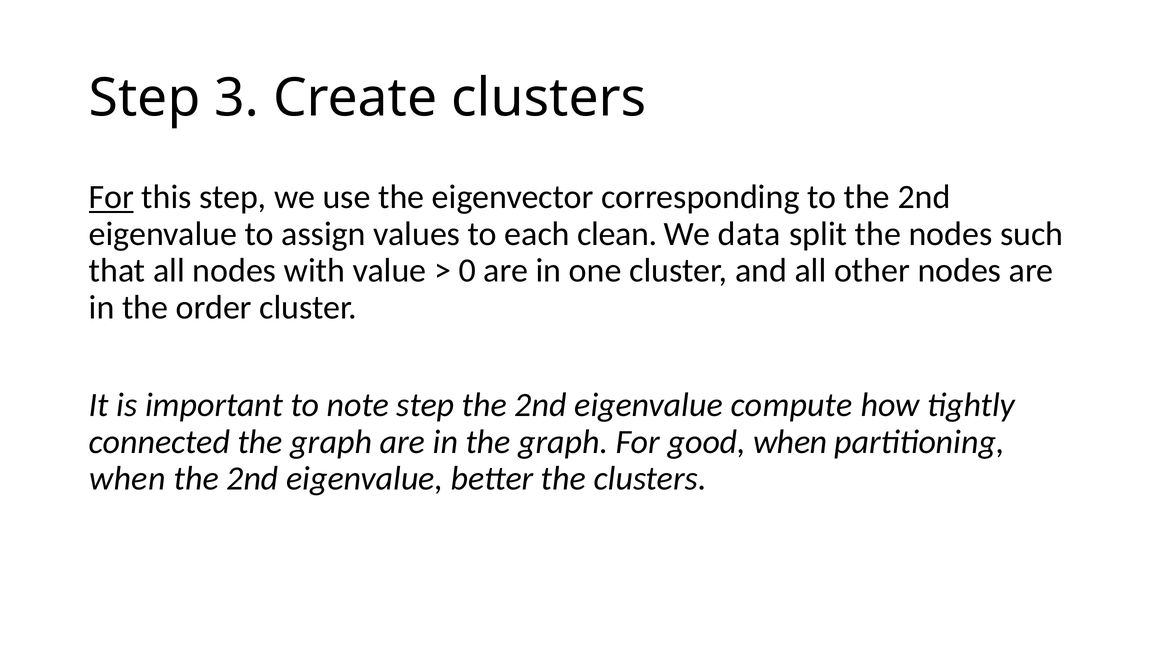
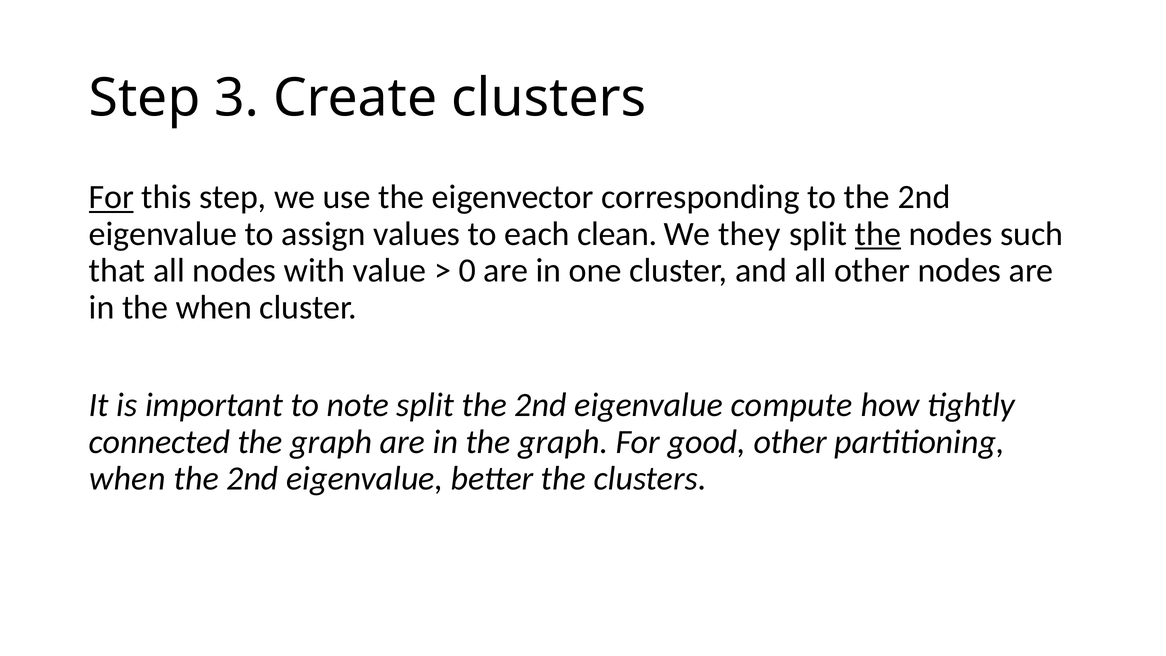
data: data -> they (749, 234)
the underline: none -> present (878, 234)
the order: order -> when (214, 307)
note step: step -> split (425, 405)
good when: when -> other (790, 442)
